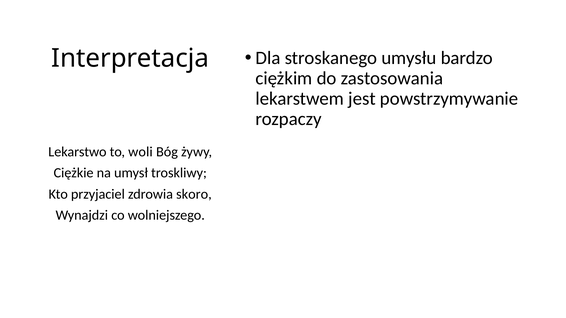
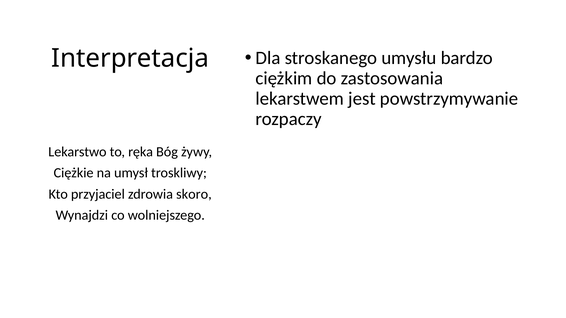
woli: woli -> ręka (141, 152)
